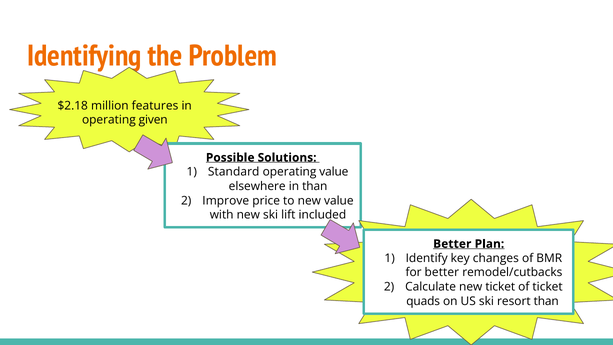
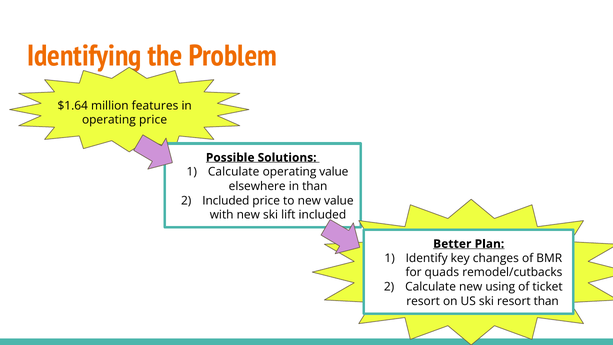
$2.18: $2.18 -> $1.64 (73, 106)
operating given: given -> price (153, 120)
Standard: Standard -> Calculate (234, 172)
Improve: Improve -> Included (226, 201)
for better: better -> quads (442, 272)
new ticket: ticket -> using (500, 287)
quads: quads -> resort (423, 301)
